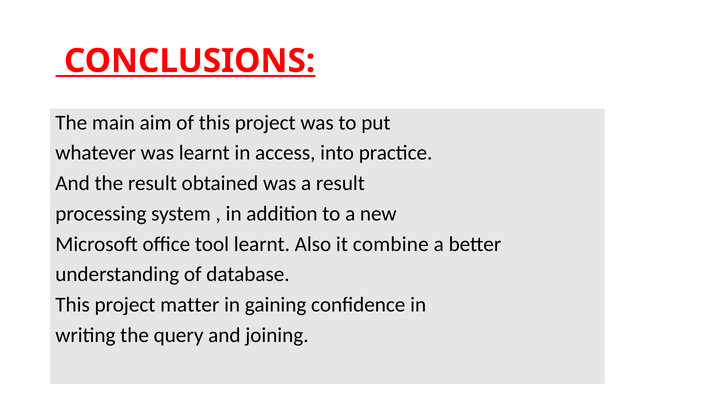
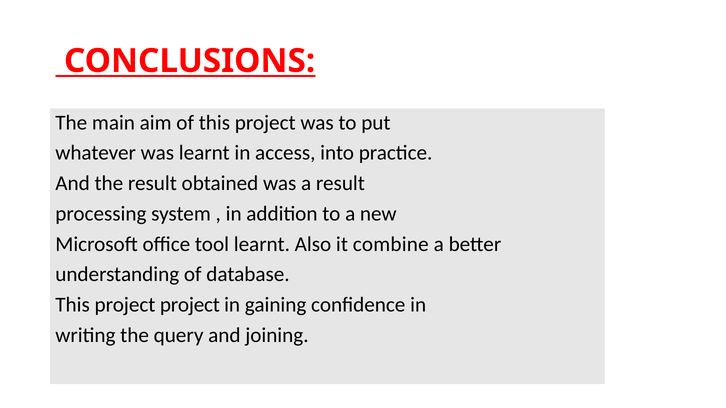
project matter: matter -> project (190, 305)
